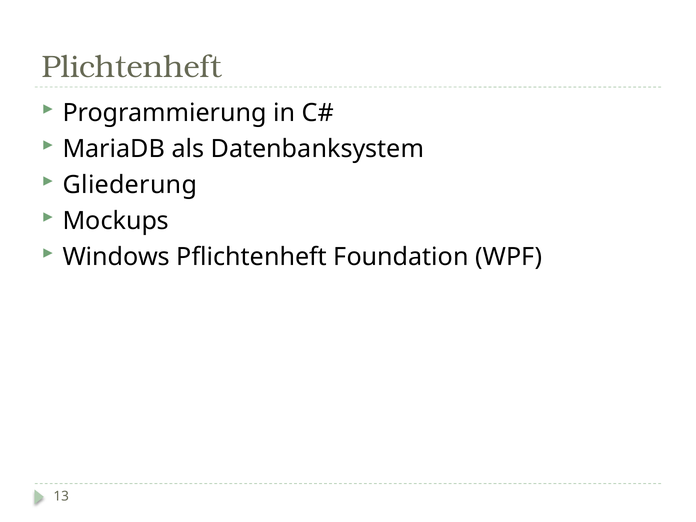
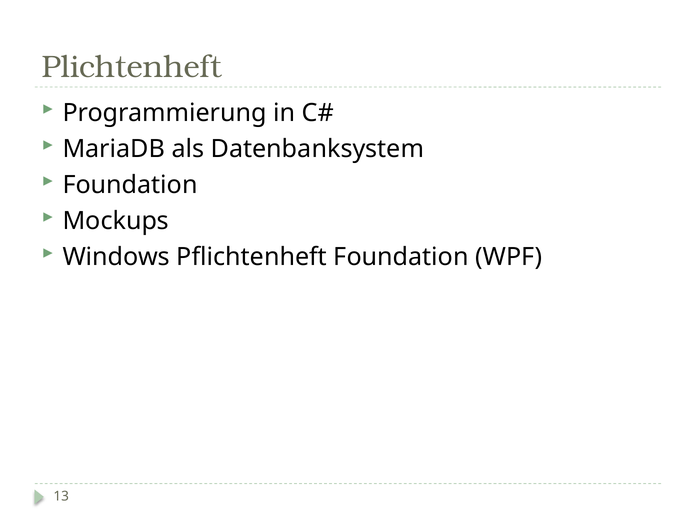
Gliederung: Gliederung -> Foundation (130, 185)
